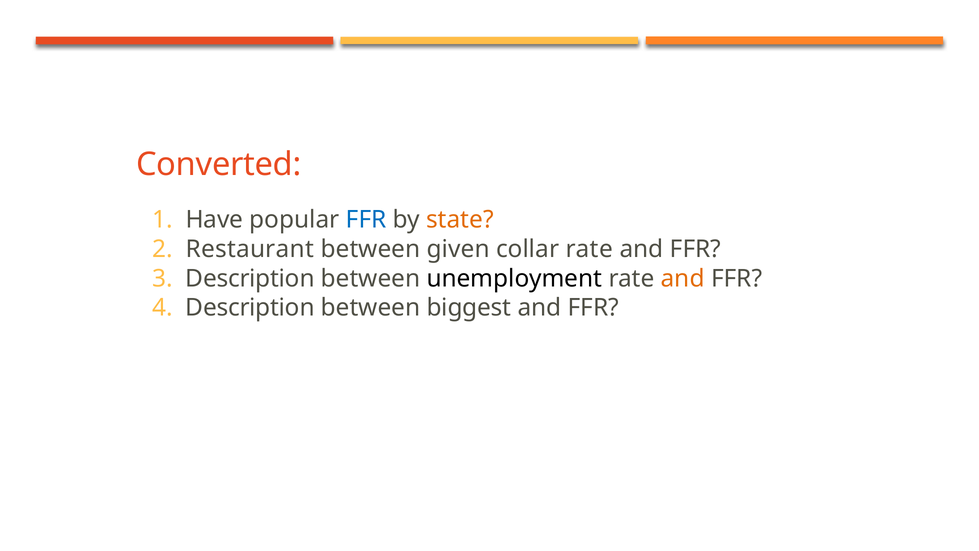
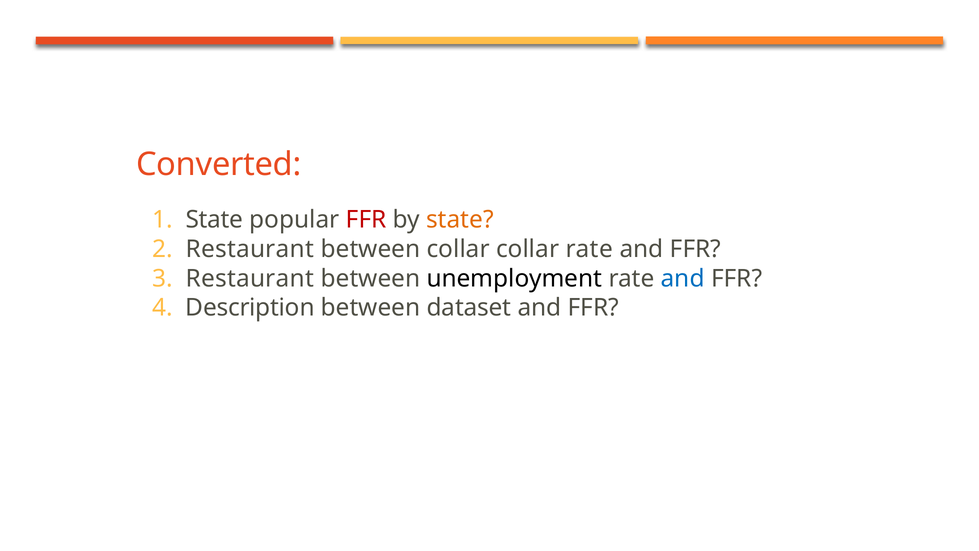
Have: Have -> State (214, 220)
FFR colour: blue -> red (366, 220)
between given: given -> collar (458, 249)
Description: Description -> Restaurant (250, 278)
and colour: orange -> blue (683, 278)
biggest: biggest -> dataset (469, 308)
